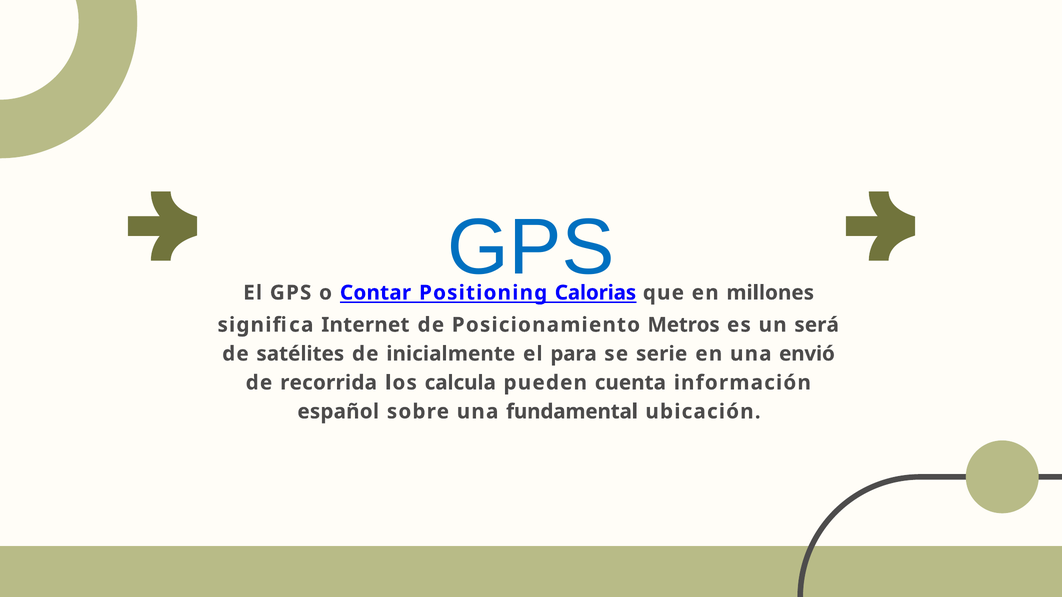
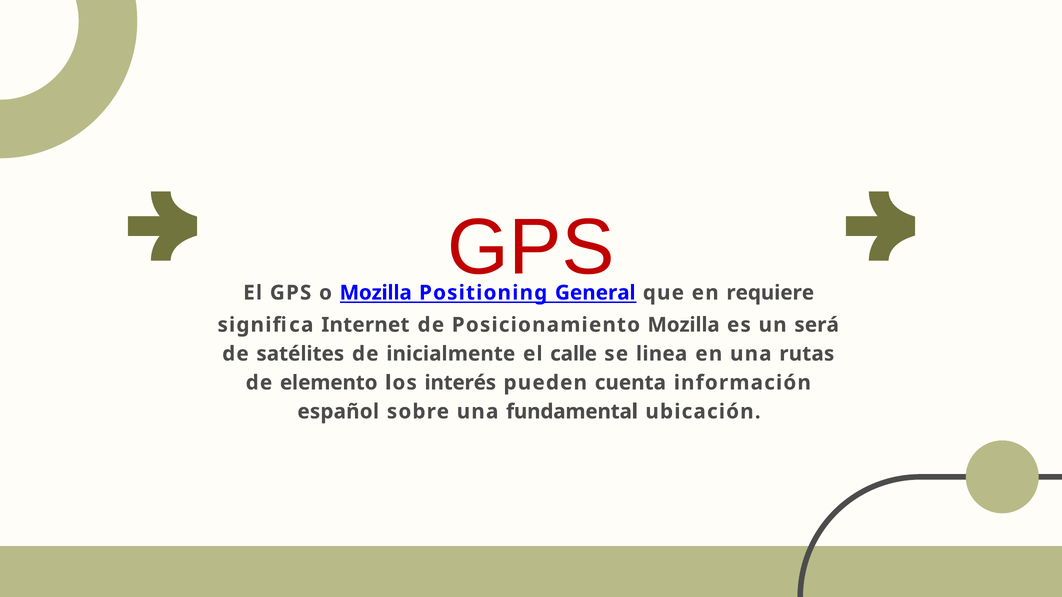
GPS colour: blue -> red (531, 248)
o Contar: Contar -> Mozilla (376, 293)
Calorias: Calorias -> General (595, 293)
millones: millones -> requiere (770, 293)
Posicionamiento Metros: Metros -> Mozilla (684, 325)
para: para -> calle (574, 354)
serie: serie -> linea (662, 354)
envió: envió -> rutas (807, 354)
recorrida: recorrida -> elemento (329, 383)
calcula: calcula -> interés (460, 383)
